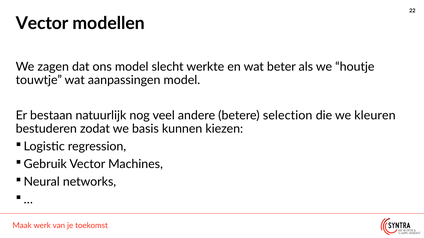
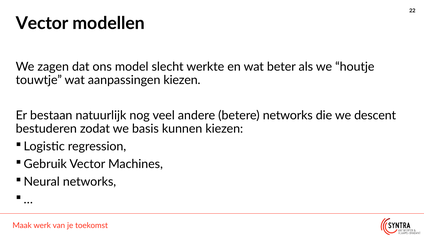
aanpassingen model: model -> kiezen (182, 80)
betere selection: selection -> networks (288, 116)
kleuren: kleuren -> descent (375, 116)
